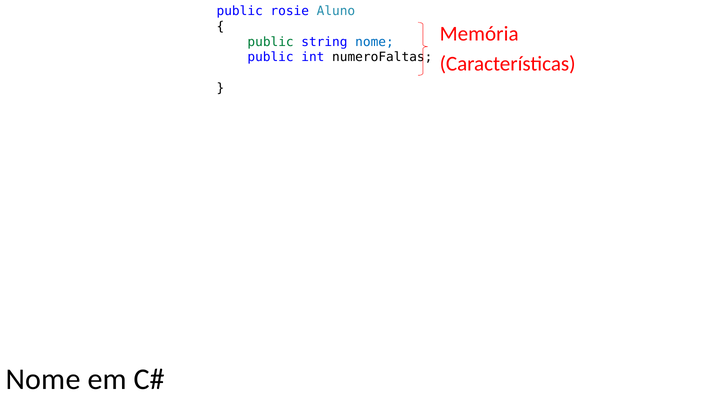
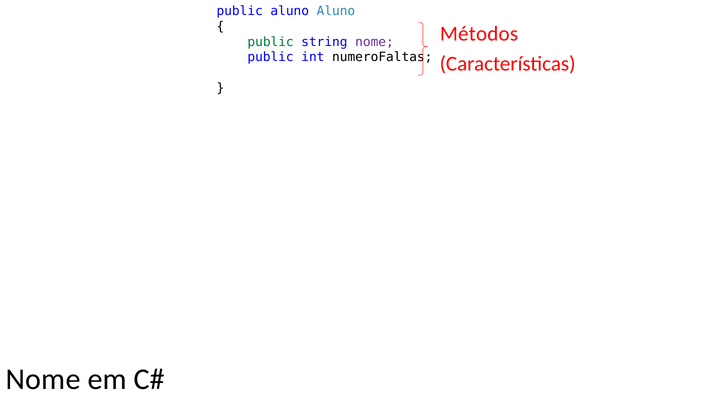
public rosie: rosie -> aluno (290, 11)
Memória: Memória -> Métodos (479, 34)
nome colour: blue -> purple (374, 42)
